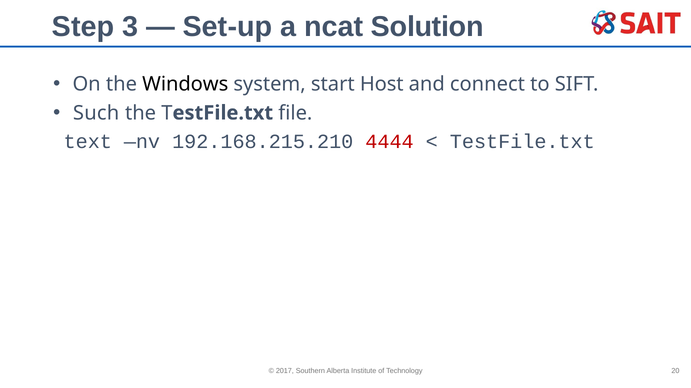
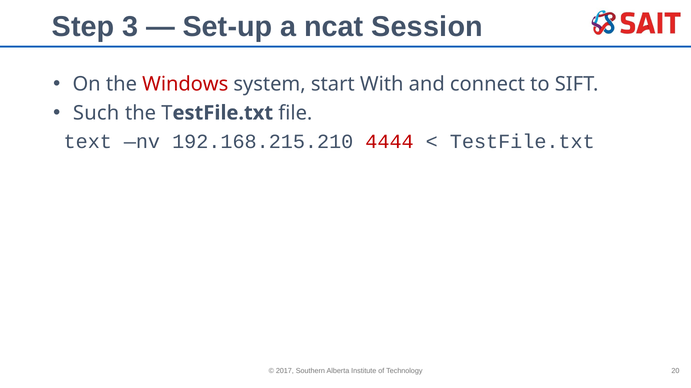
Solution: Solution -> Session (427, 27)
Windows colour: black -> red (185, 84)
Host: Host -> With (382, 84)
